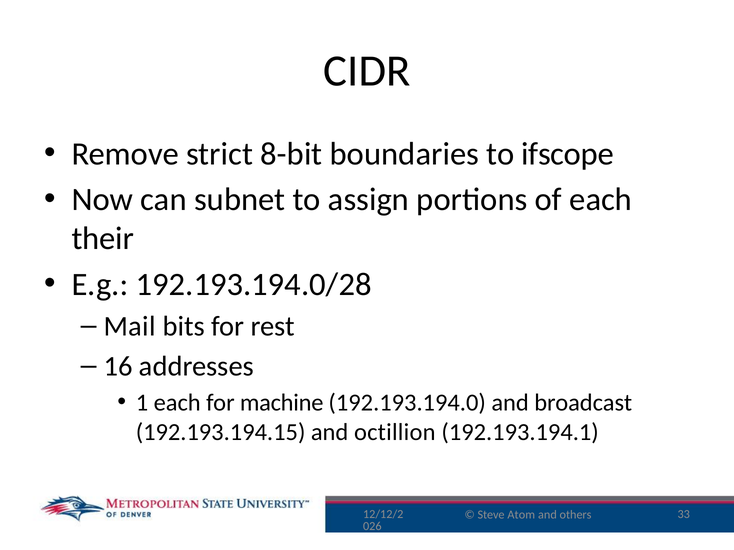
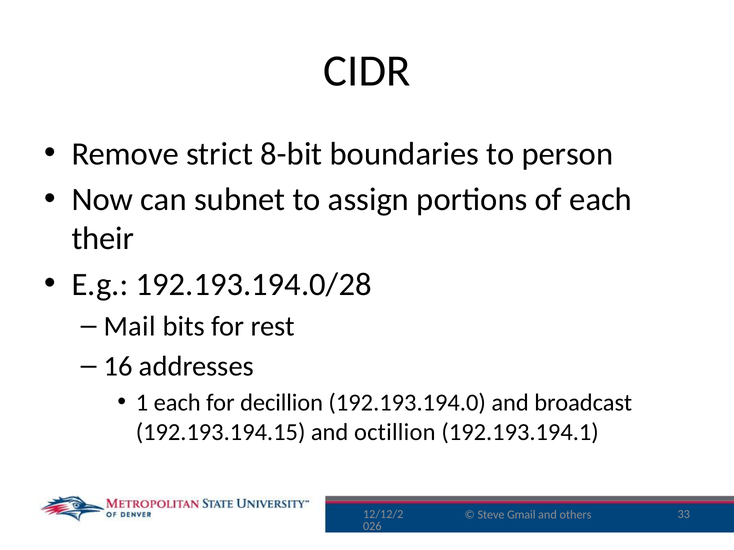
ifscope: ifscope -> person (567, 154)
machine: machine -> decillion (282, 403)
Atom: Atom -> Gmail (521, 515)
